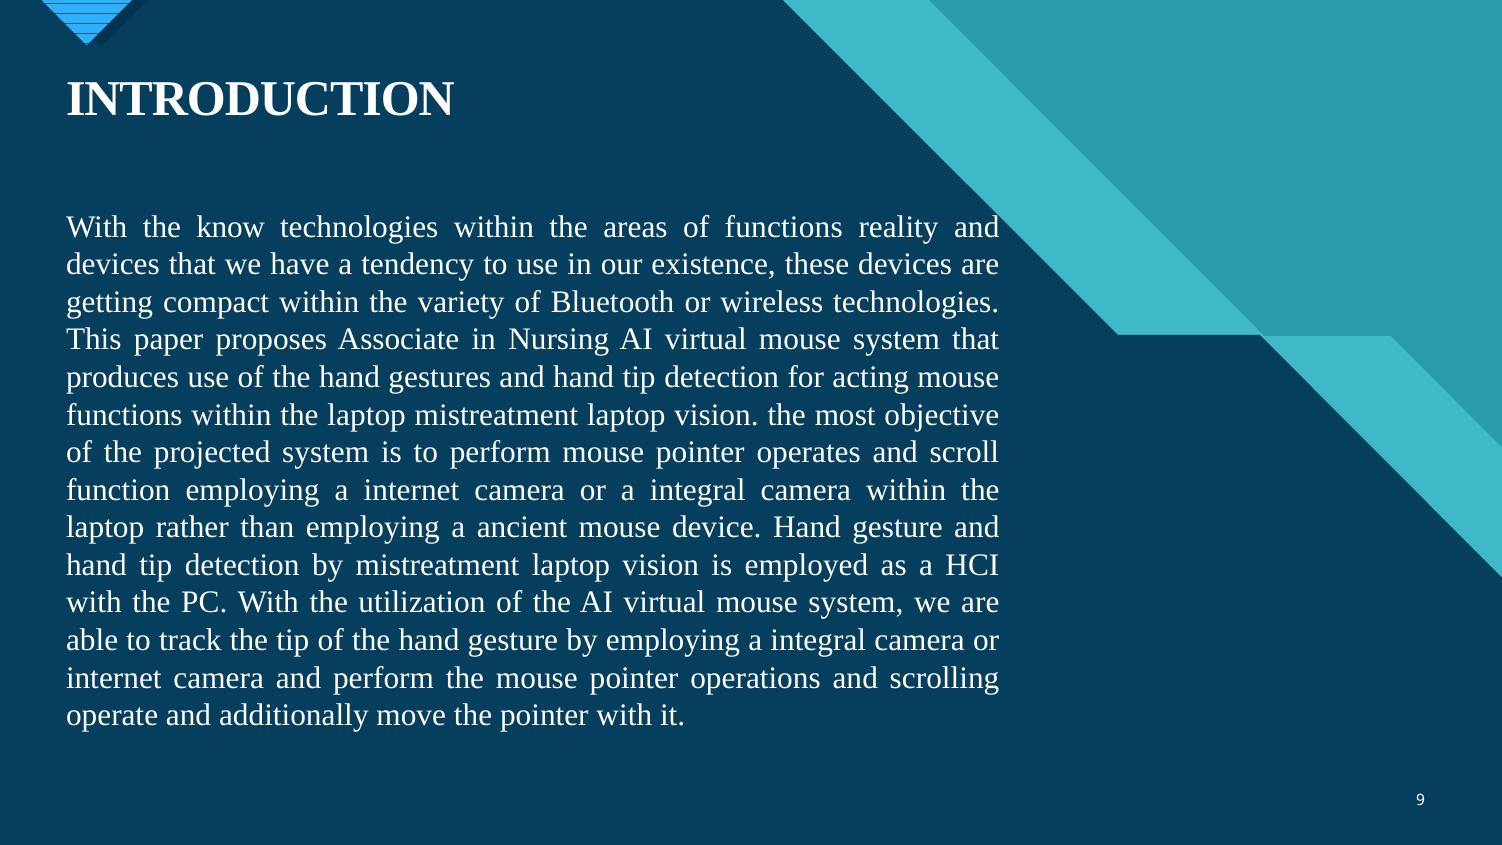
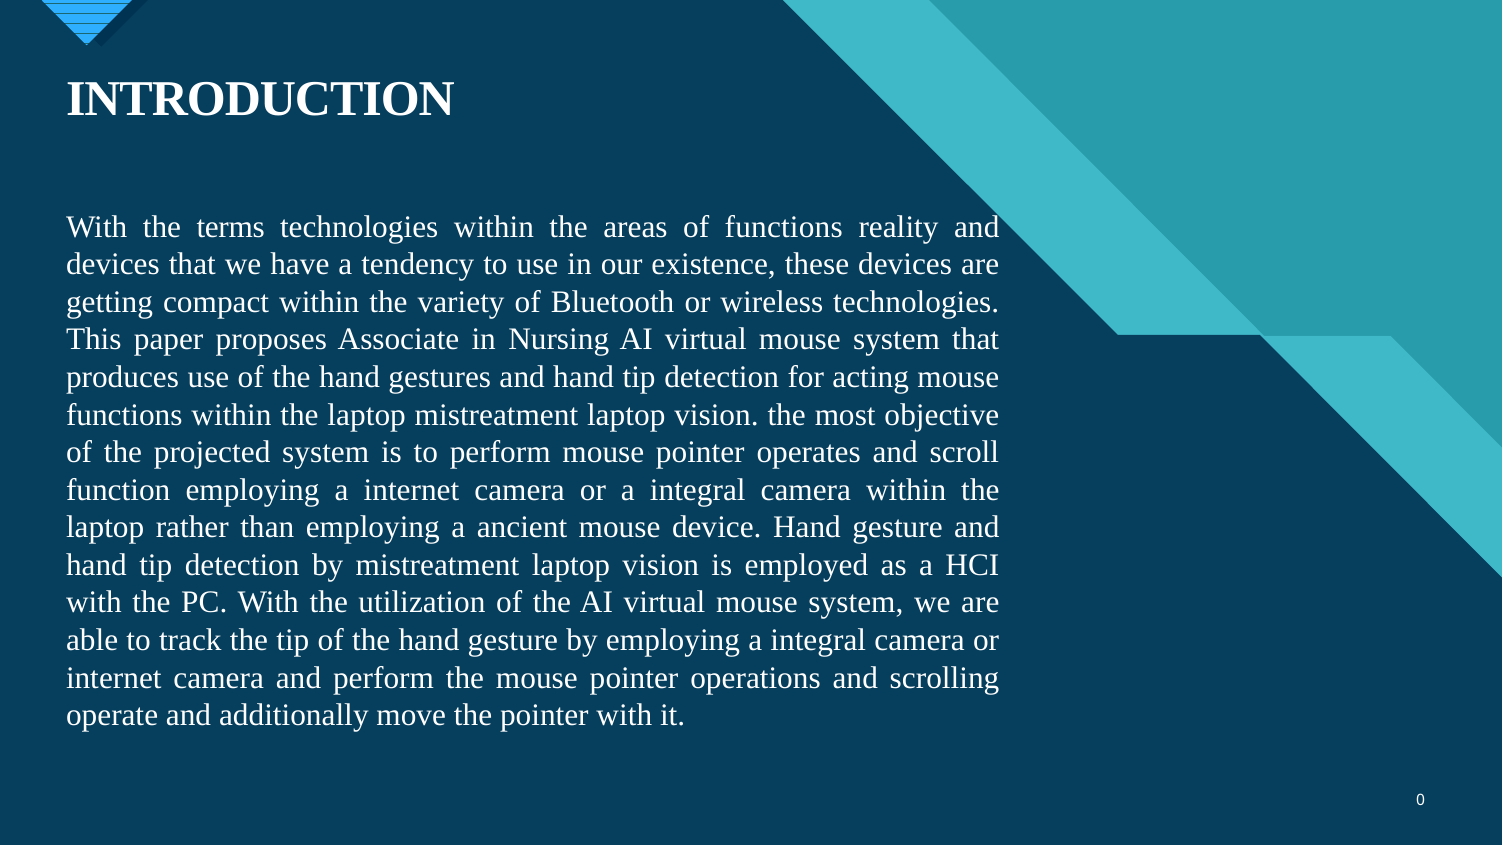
know: know -> terms (231, 227)
9: 9 -> 0 (1421, 800)
